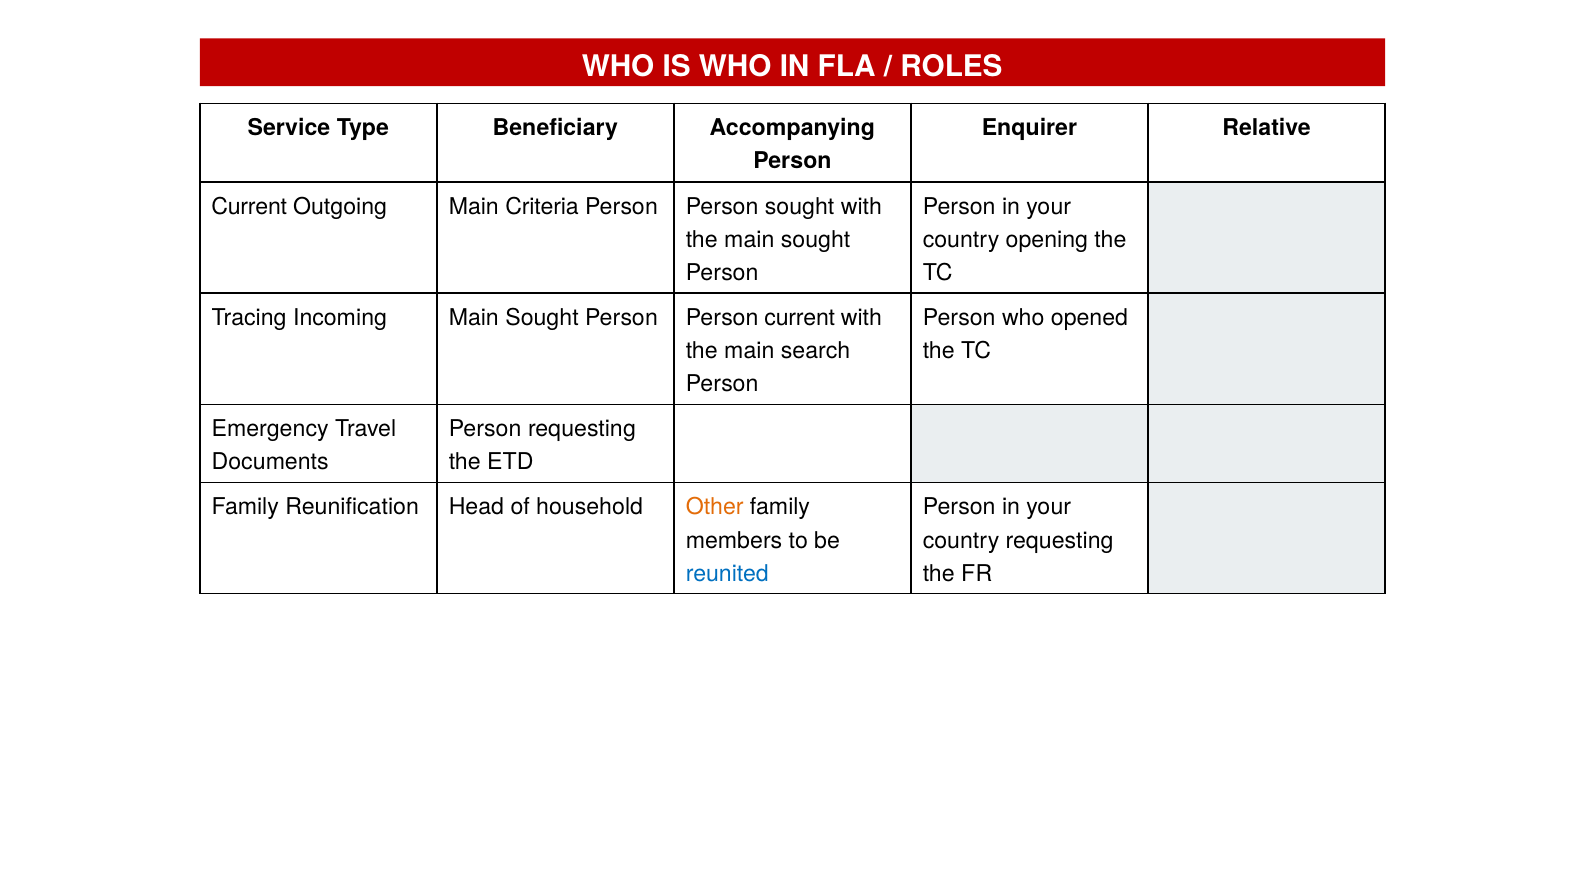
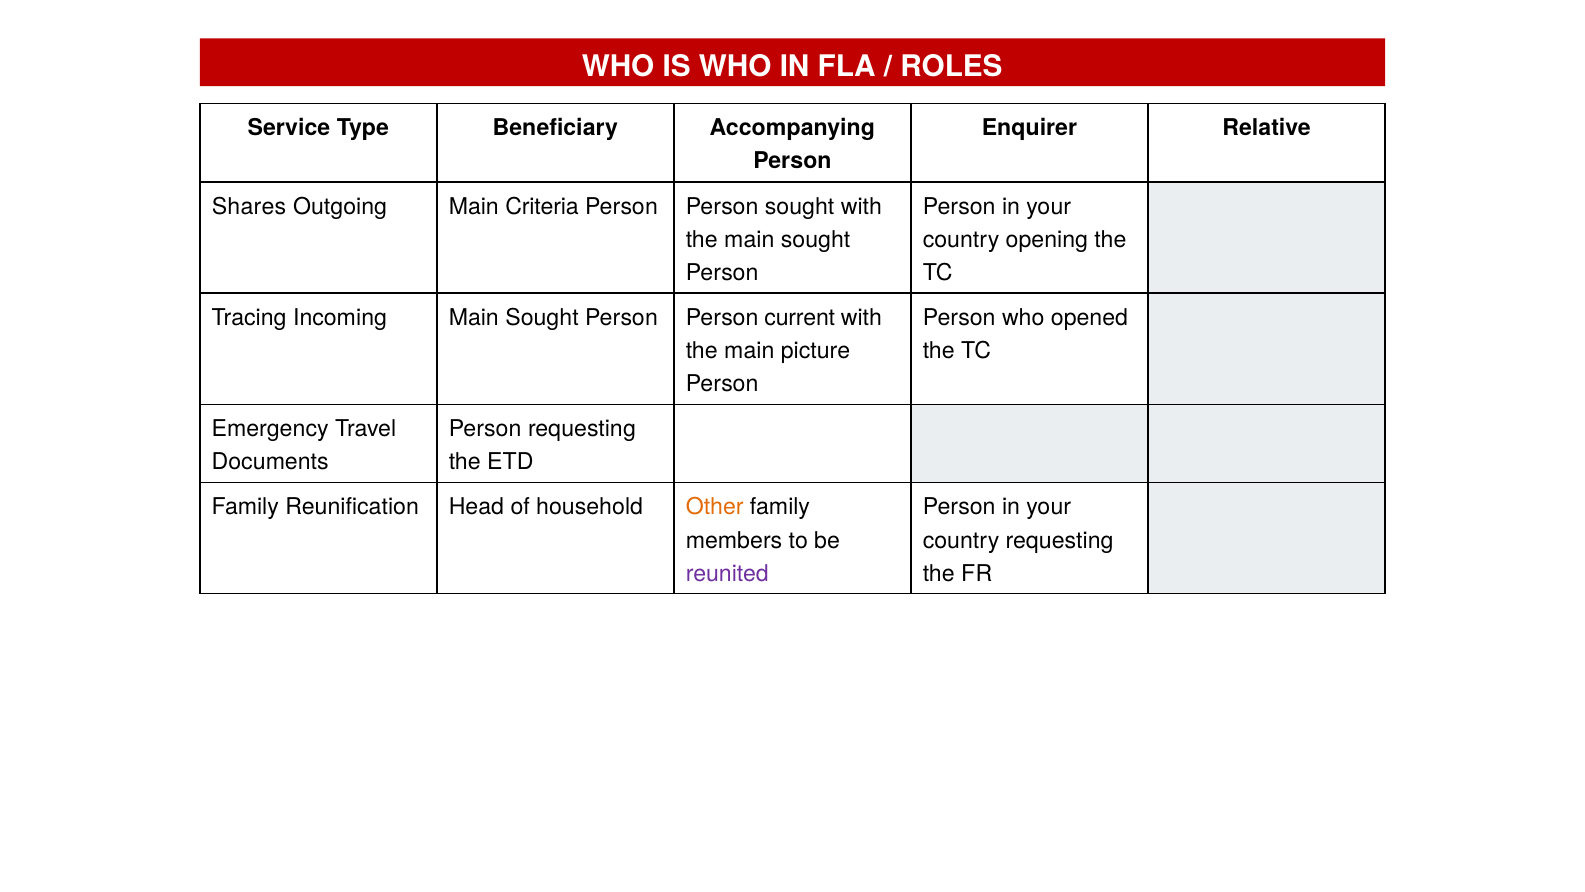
Current: Current -> Shares (249, 207)
search: search -> picture (816, 351)
reunited colour: blue -> purple (727, 573)
